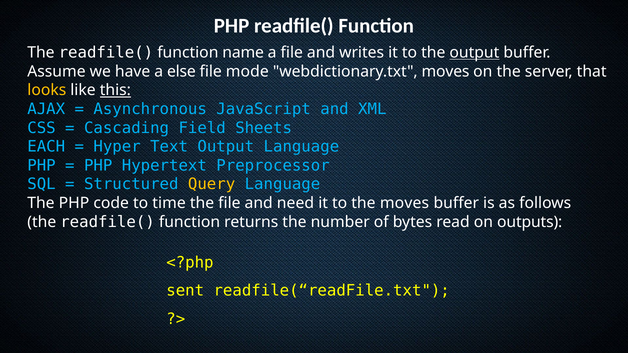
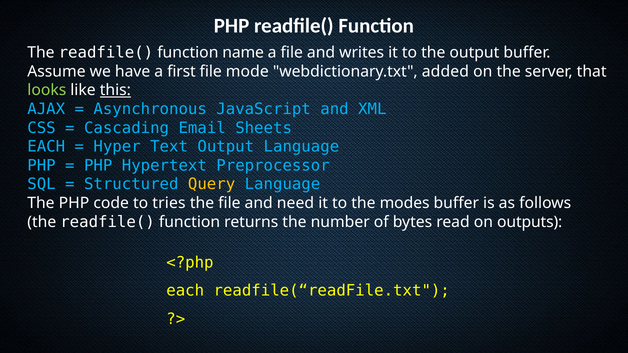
output underline: present -> none (474, 53)
else: else -> first (181, 71)
webdictionary.txt moves: moves -> added (445, 71)
looks colour: yellow -> light green (47, 90)
Field: Field -> Email (202, 128)
time: time -> tries (169, 203)
the moves: moves -> modes (405, 203)
sent: sent -> each (185, 291)
